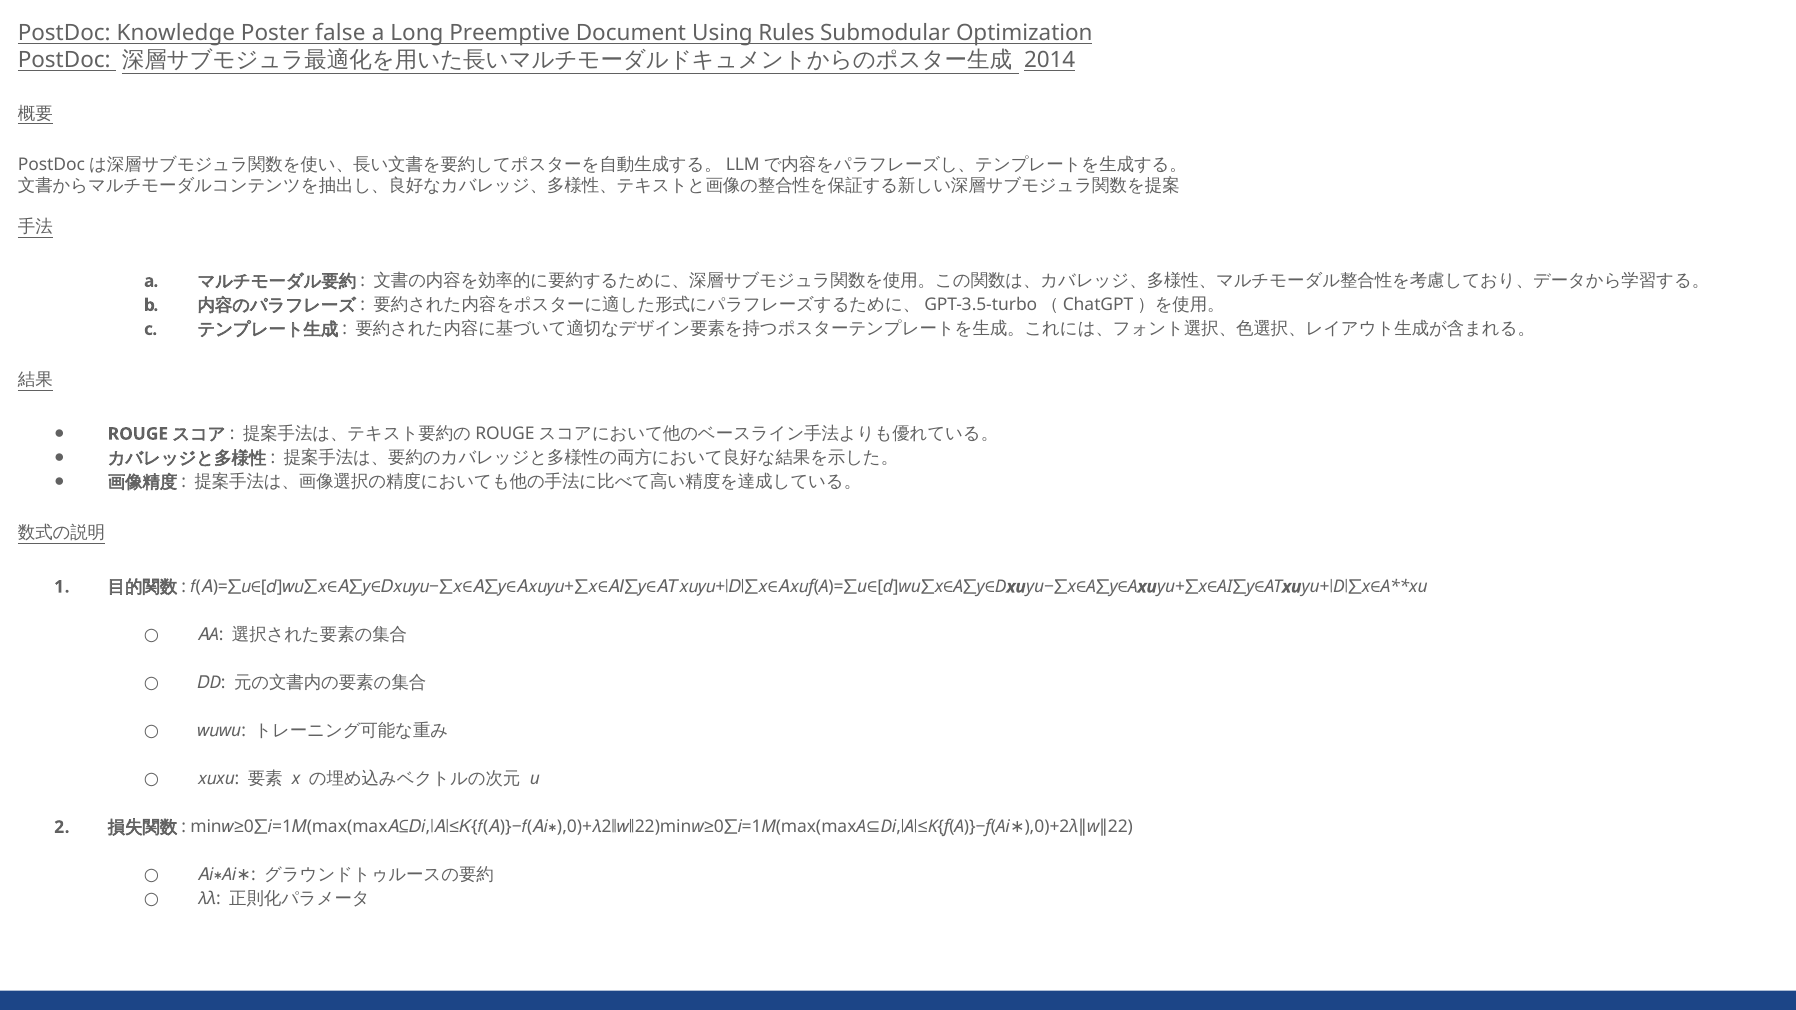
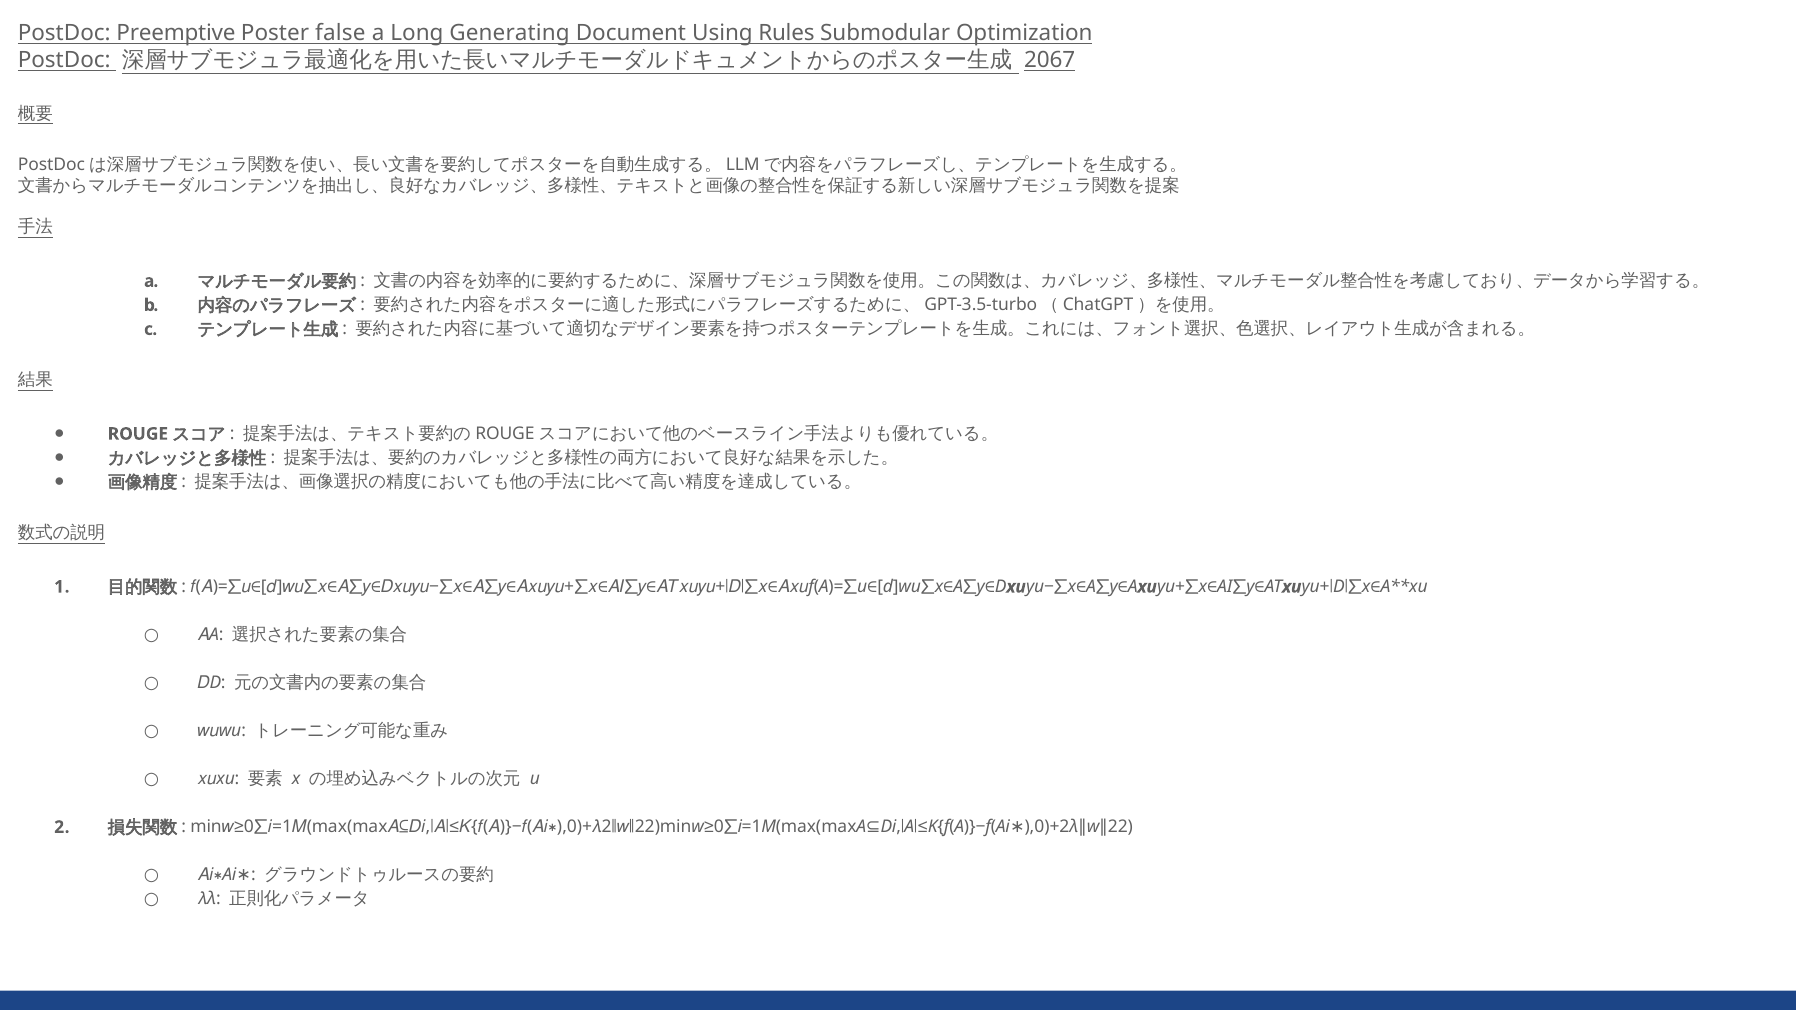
Knowledge: Knowledge -> Preemptive (176, 33)
Preemptive: Preemptive -> Generating (510, 33)
2014: 2014 -> 2067 (1050, 60)
